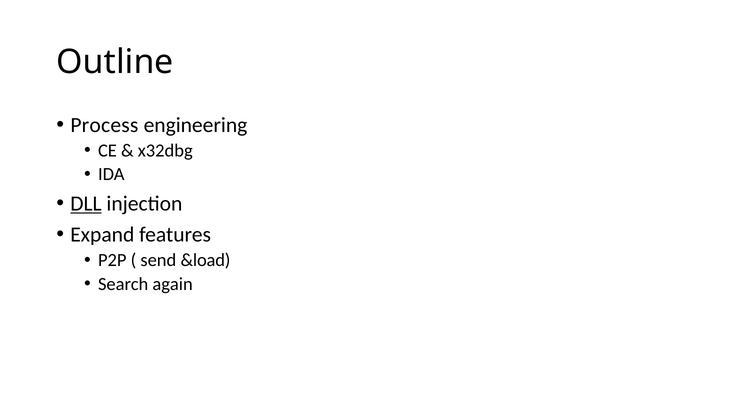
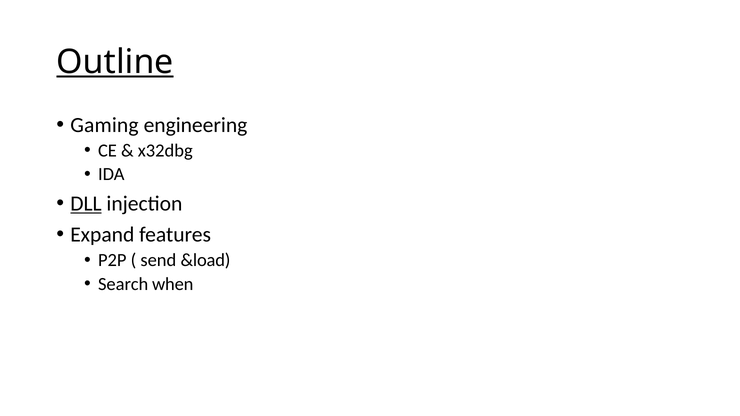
Outline underline: none -> present (115, 62)
Process: Process -> Gaming (104, 125)
again: again -> when (173, 284)
